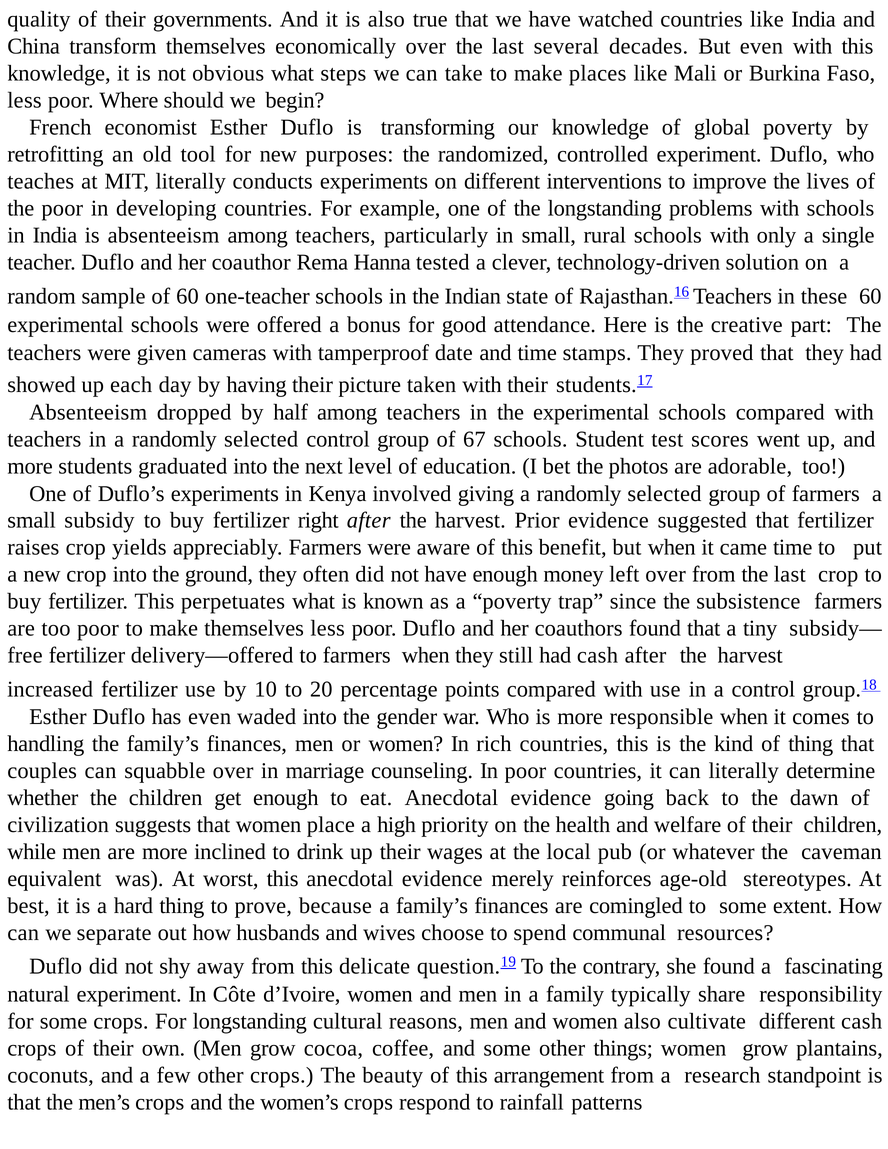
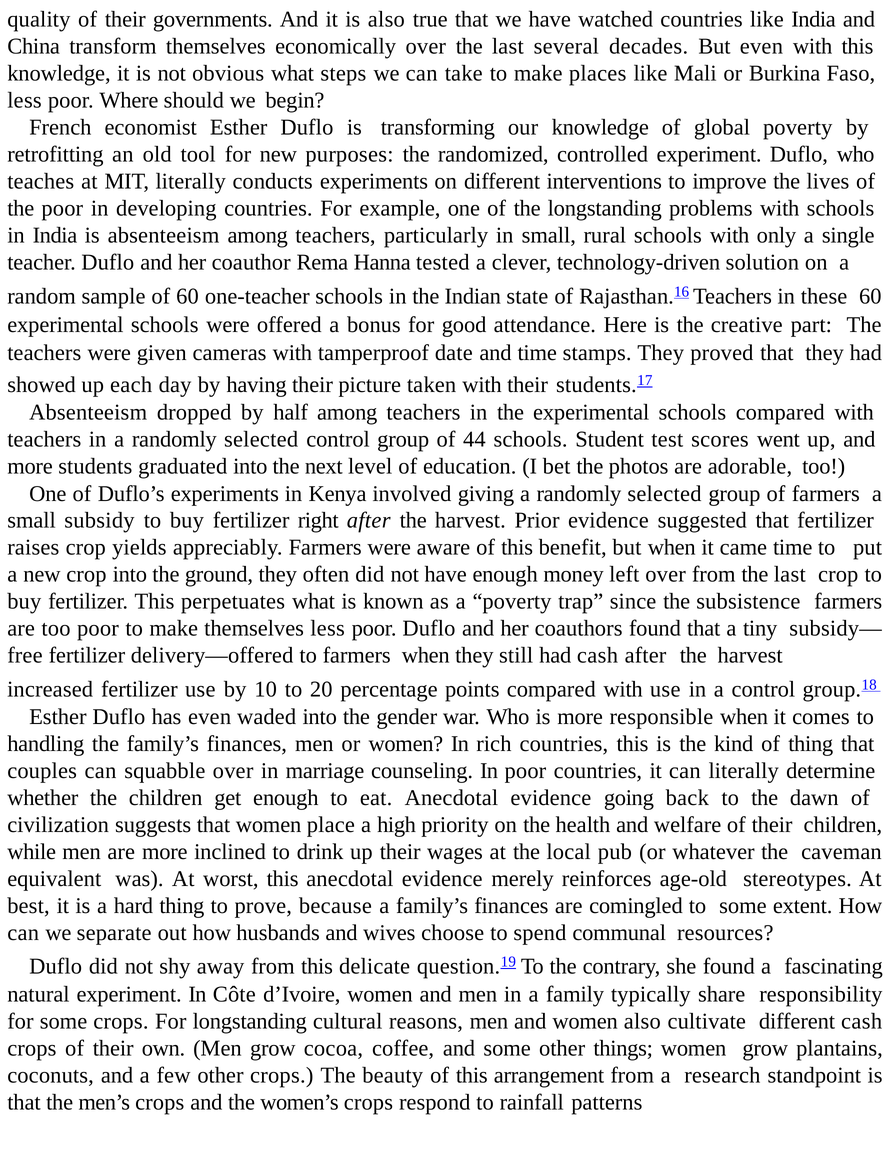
67: 67 -> 44 (474, 440)
